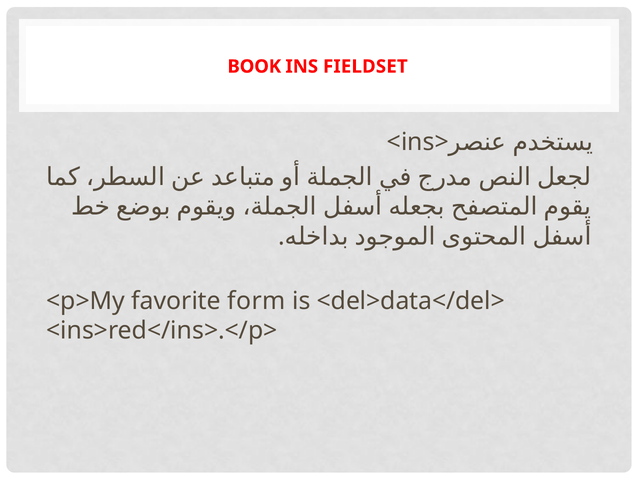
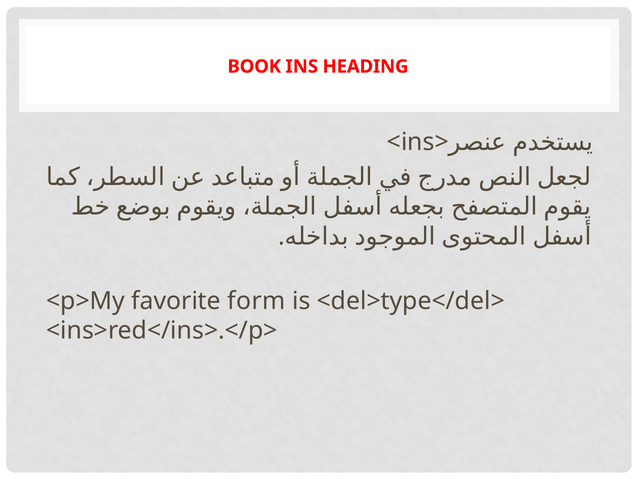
FIELDSET: FIELDSET -> HEADING (366, 66)
<del>data</del>: <del>data</del> -> <del>type</del> (411, 301)
